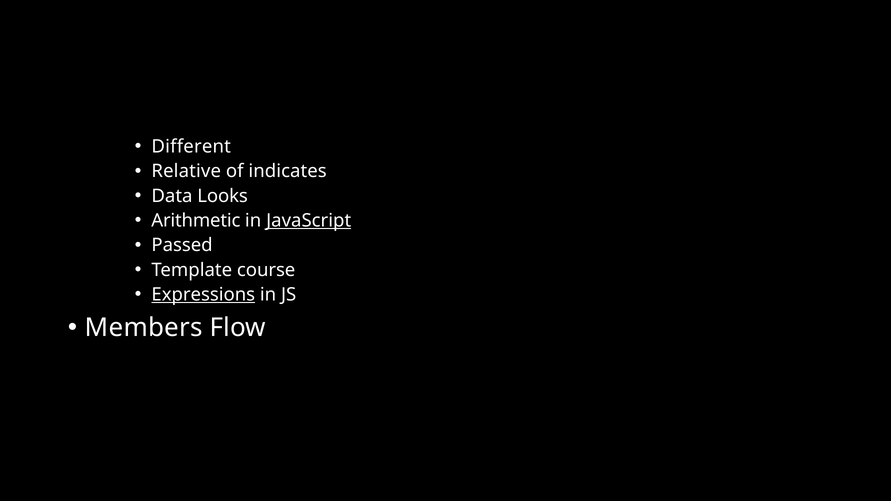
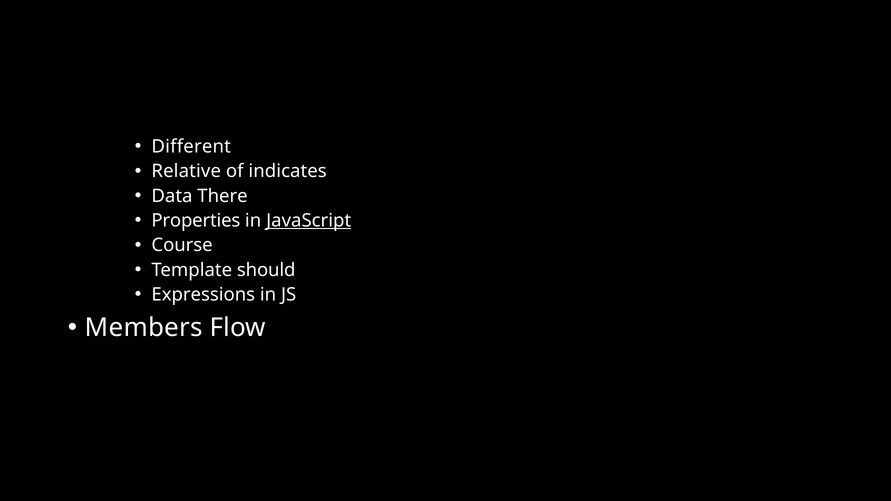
Looks: Looks -> There (223, 196)
Arithmetic: Arithmetic -> Properties (196, 221)
Passed: Passed -> Course (182, 245)
course: course -> should (266, 270)
Expressions underline: present -> none (203, 295)
